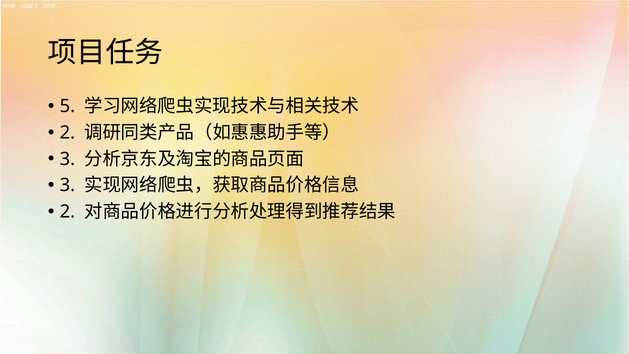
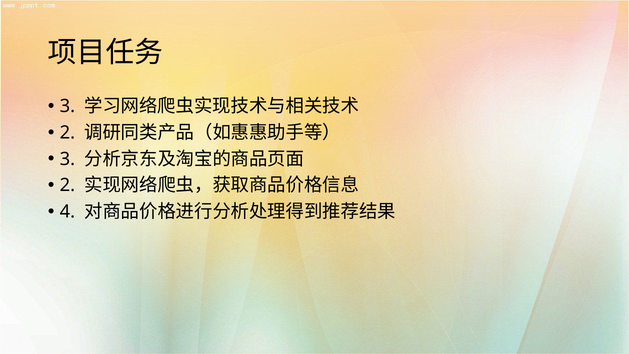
5: 5 -> 3 (67, 106)
3: 3 -> 2 (67, 185)
2: 2 -> 4 (67, 212)
